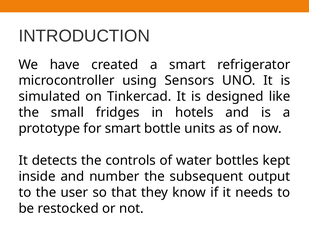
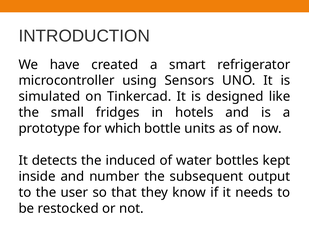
for smart: smart -> which (123, 128)
controls: controls -> induced (131, 160)
